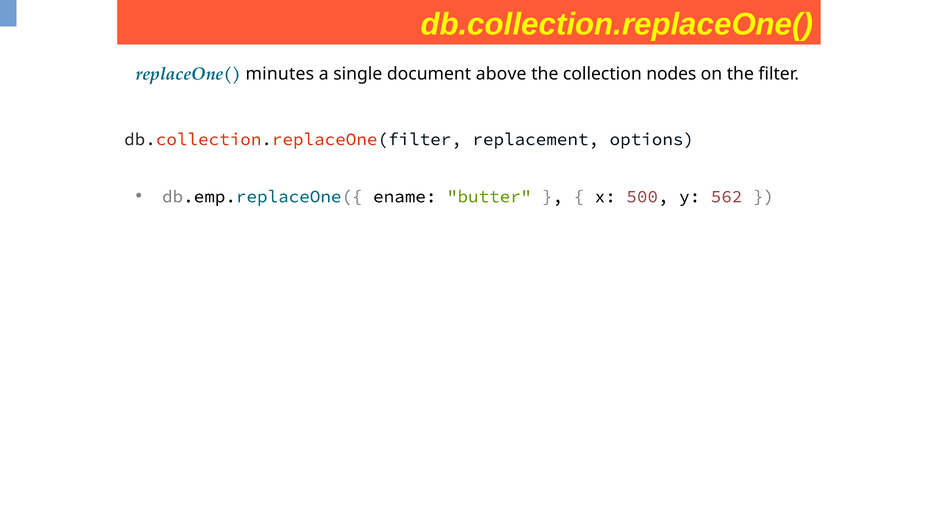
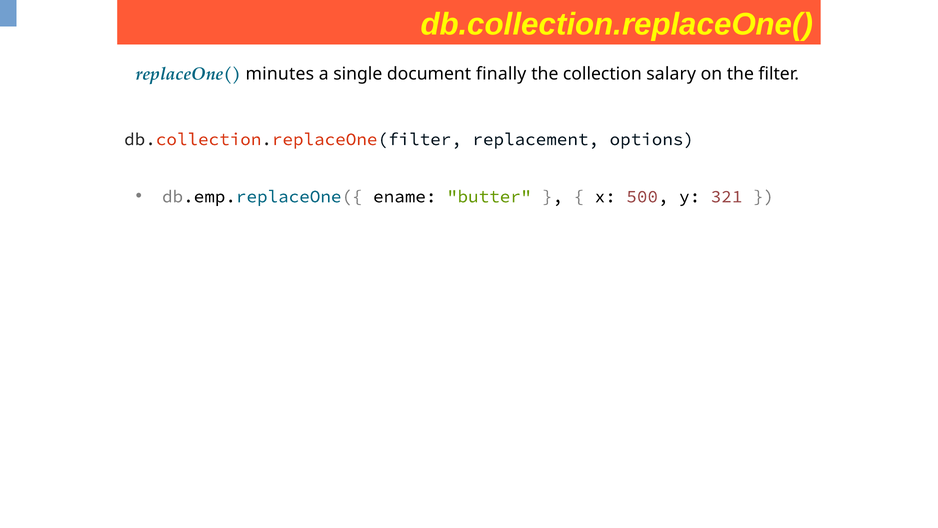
above: above -> finally (501, 74)
nodes: nodes -> salary (671, 74)
562: 562 -> 321 (727, 196)
